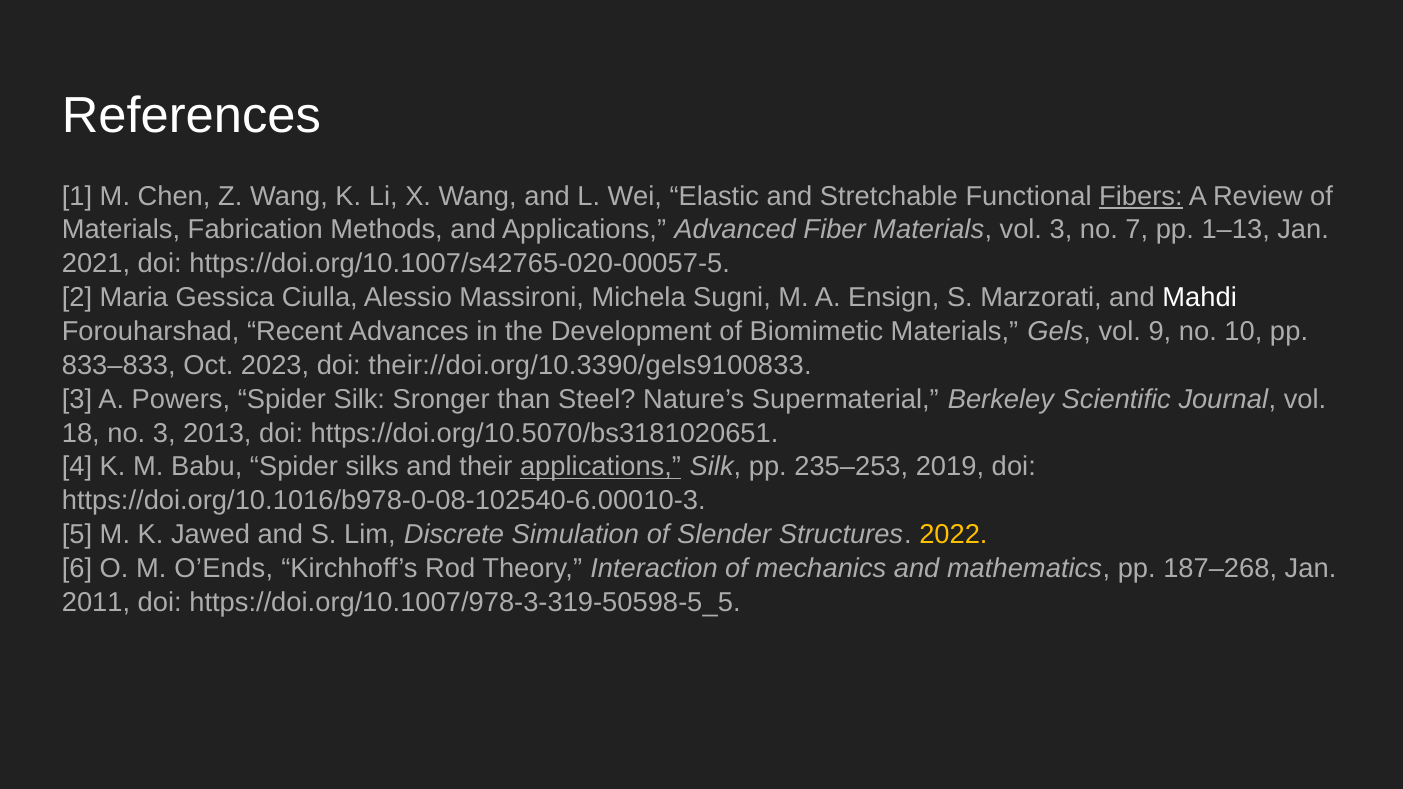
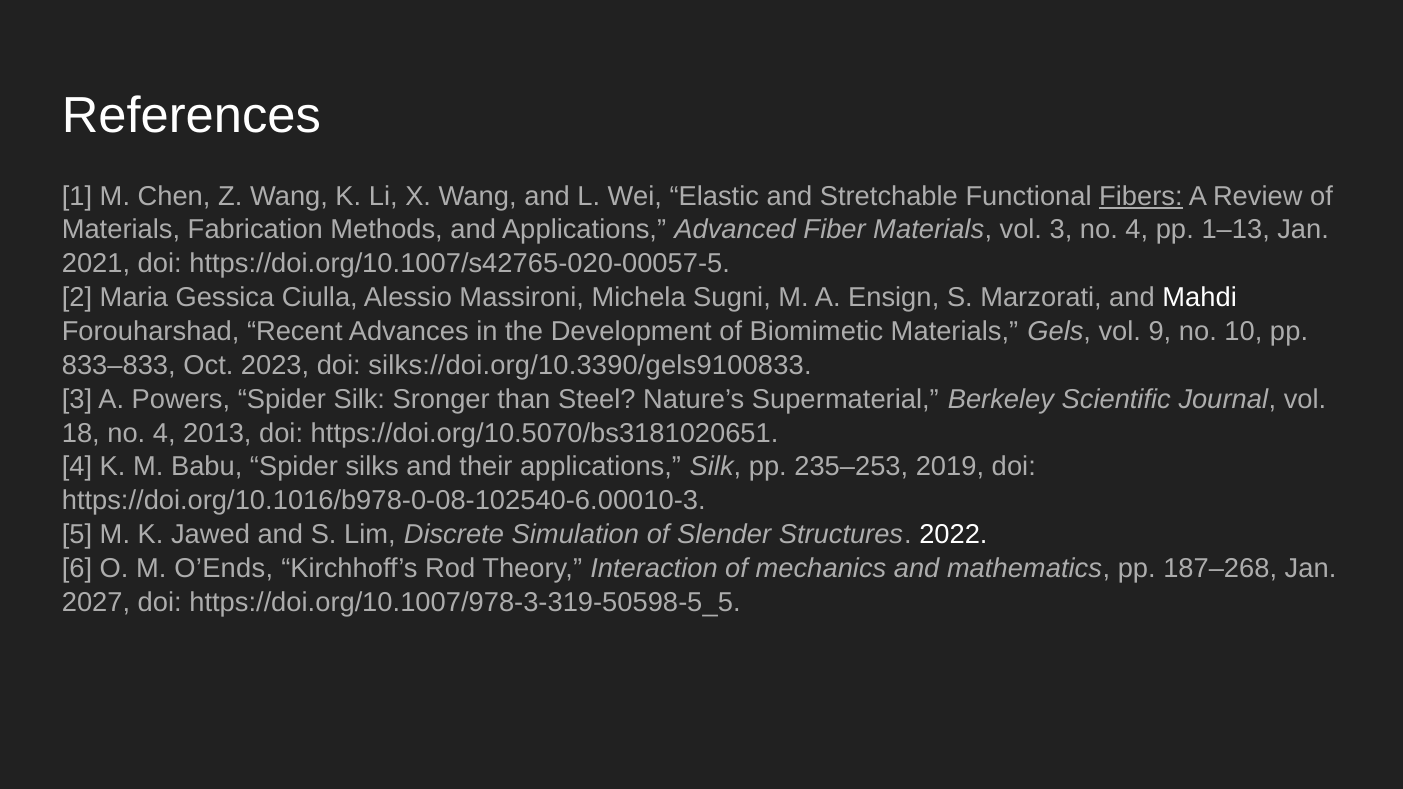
3 no 7: 7 -> 4 (1137, 230)
their://doi.org/10.3390/gels9100833: their://doi.org/10.3390/gels9100833 -> silks://doi.org/10.3390/gels9100833 (590, 365)
18 no 3: 3 -> 4 (164, 433)
applications underline: present -> none (601, 467)
2022 colour: yellow -> white (953, 535)
2011: 2011 -> 2027 (96, 603)
